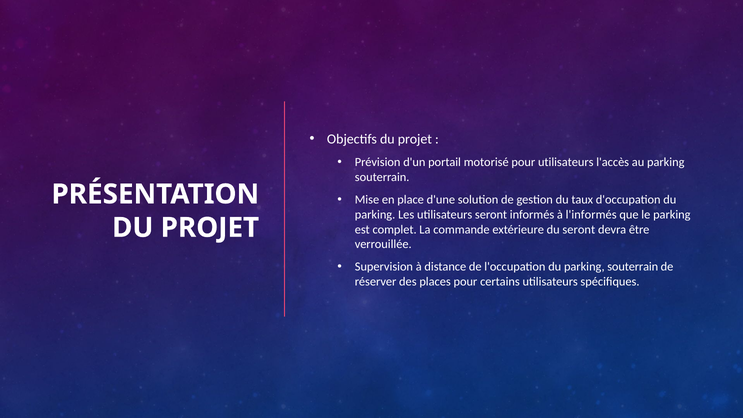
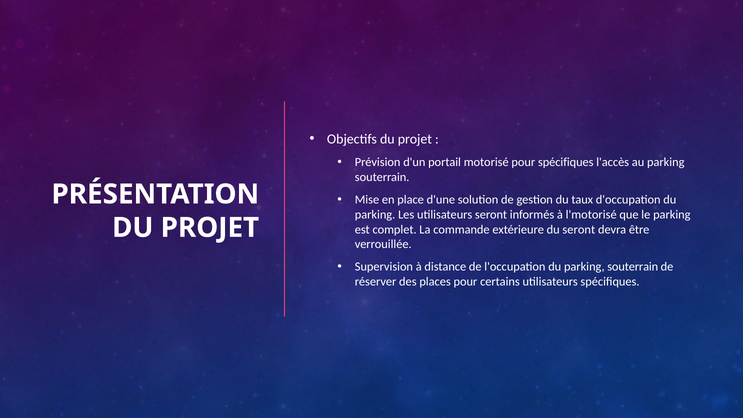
pour utilisateurs: utilisateurs -> spécifiques (566, 162)
l'informés: l'informés -> l'motorisé (591, 215)
